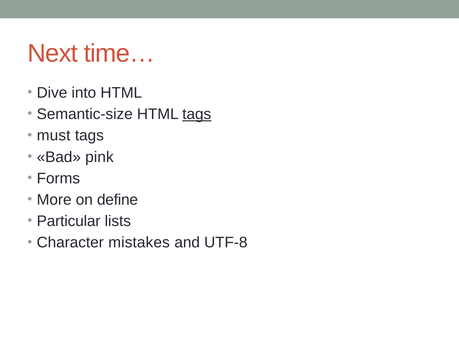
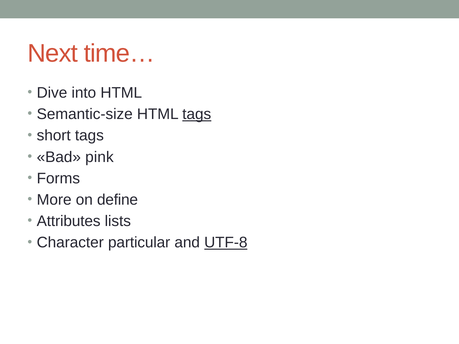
must: must -> short (54, 136)
Particular: Particular -> Attributes (69, 221)
mistakes: mistakes -> particular (139, 243)
UTF-8 underline: none -> present (226, 243)
